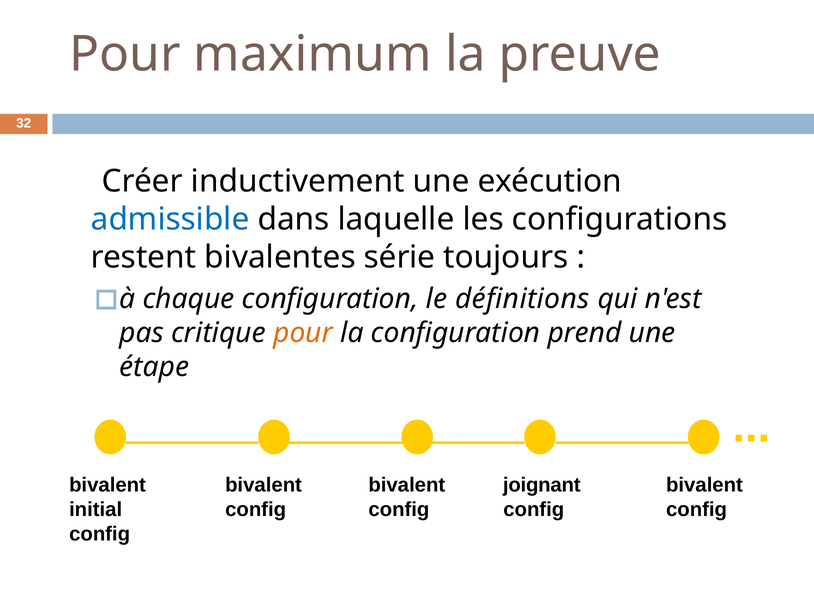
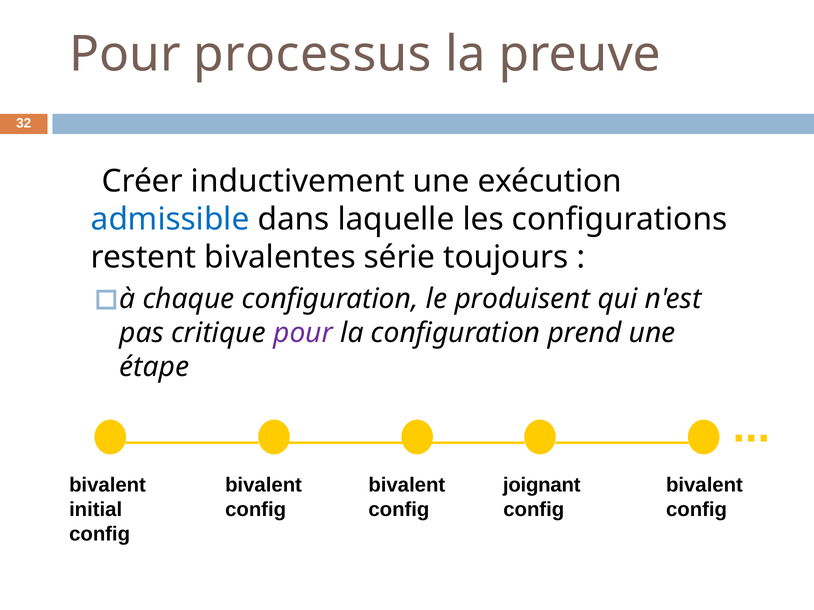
maximum: maximum -> processus (313, 54)
définitions: définitions -> produisent (522, 299)
pour colour: orange -> purple (303, 333)
